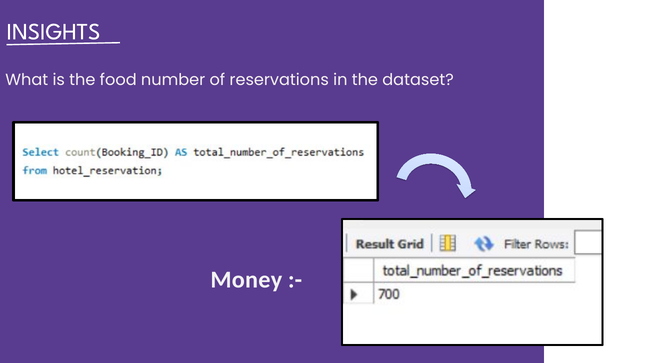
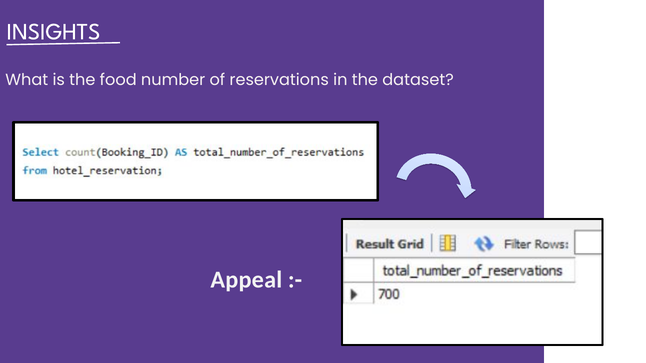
Money: Money -> Appeal (246, 280)
